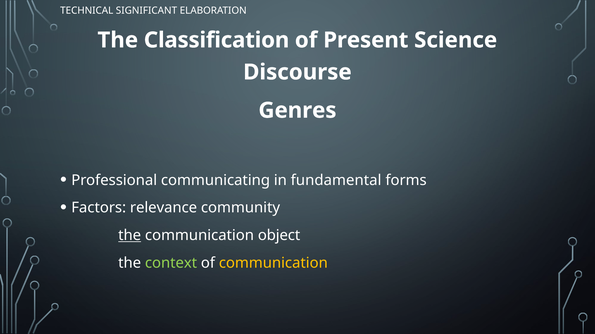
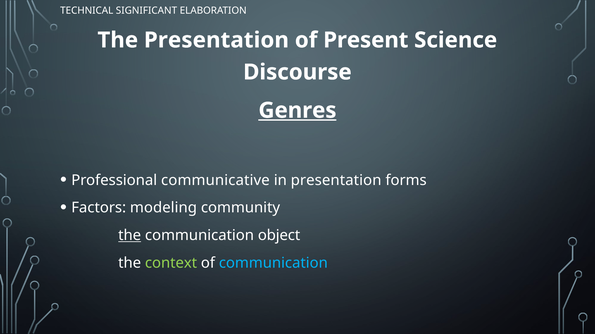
The Classification: Classification -> Presentation (216, 40)
Genres underline: none -> present (297, 111)
communicating: communicating -> communicative (215, 180)
in fundamental: fundamental -> presentation (336, 180)
relevance: relevance -> modeling (163, 208)
communication colour: yellow -> light blue (273, 263)
